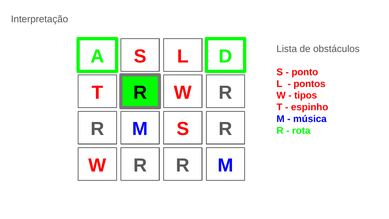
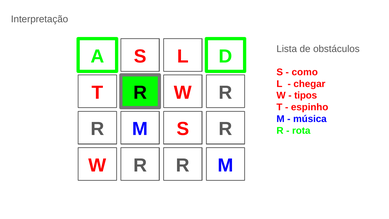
ponto: ponto -> como (305, 72)
pontos: pontos -> chegar (309, 84)
